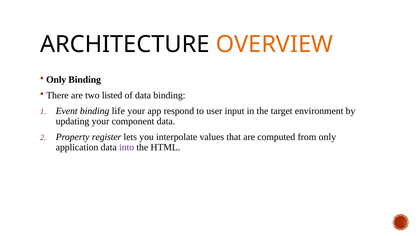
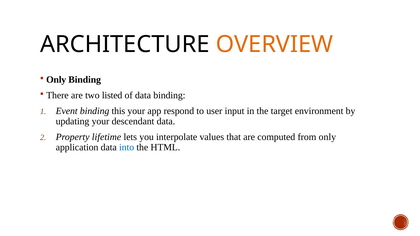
life: life -> this (118, 111)
component: component -> descendant (133, 121)
register: register -> lifetime (107, 137)
into colour: purple -> blue (127, 147)
